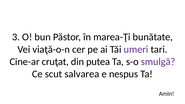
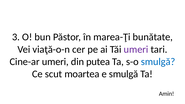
Cine-ar cruţat: cruţat -> umeri (55, 62)
smulgă colour: purple -> blue (158, 62)
salvarea: salvarea -> moartea (82, 74)
e nespus: nespus -> smulgă (124, 74)
